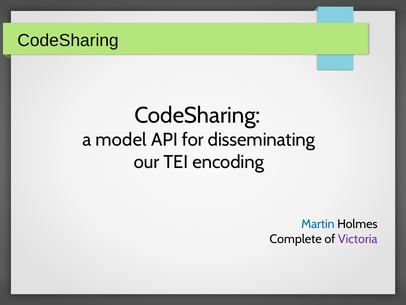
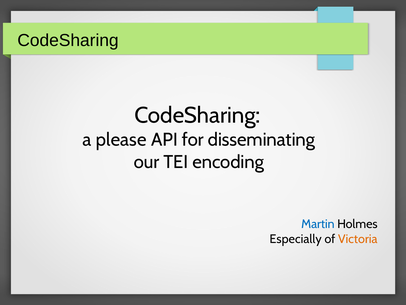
model: model -> please (121, 140)
Complete: Complete -> Especially (296, 239)
Victoria colour: purple -> orange (358, 239)
